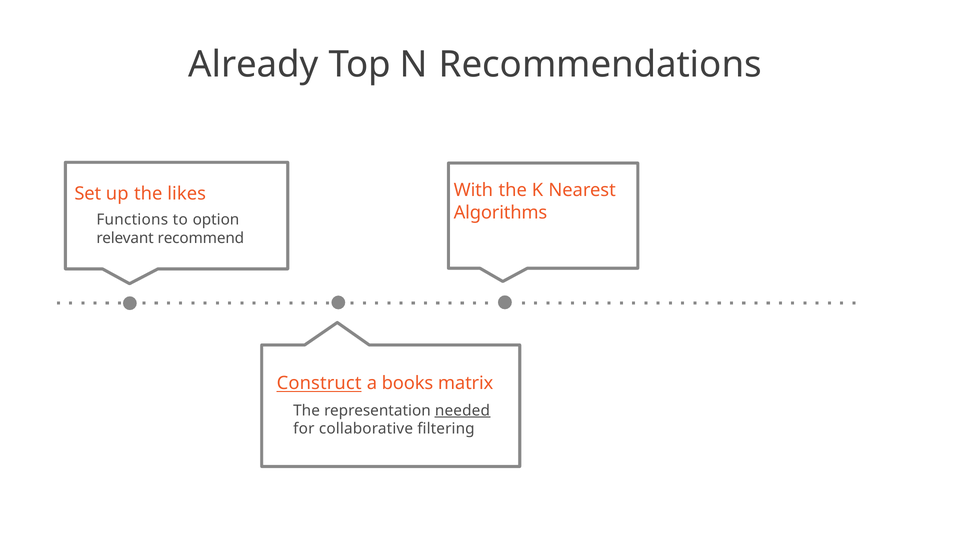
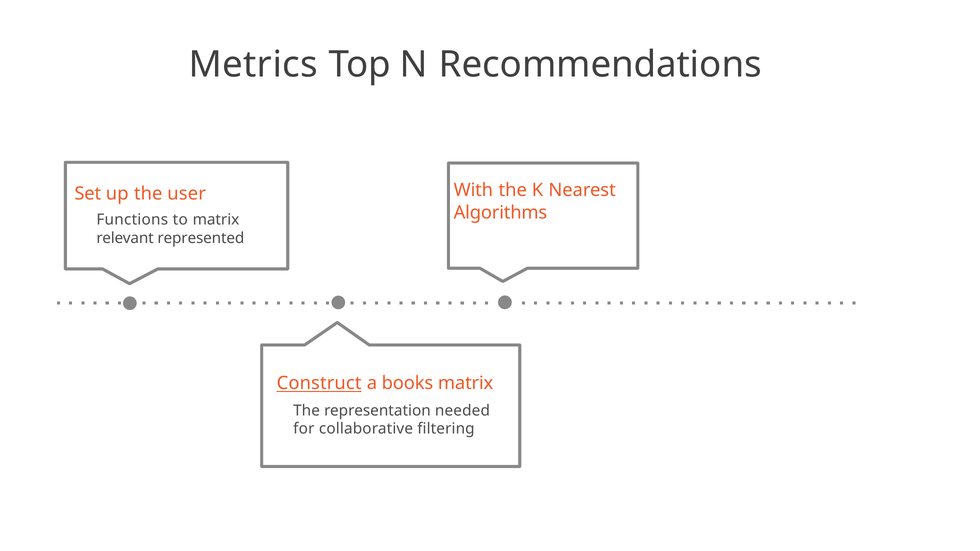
Already: Already -> Metrics (253, 64)
likes: likes -> user (187, 194)
to option: option -> matrix (216, 220)
recommend: recommend -> represented (201, 238)
needed underline: present -> none (462, 411)
